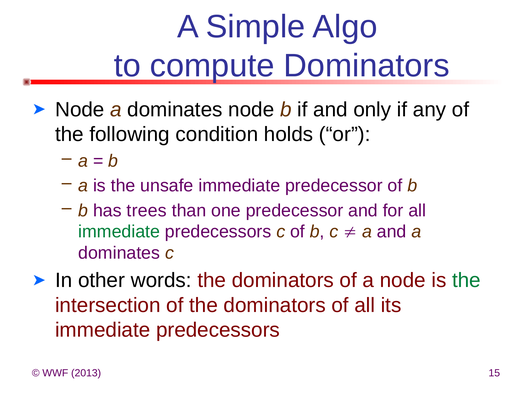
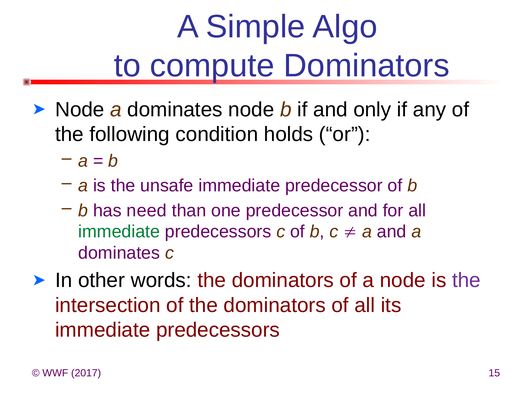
trees: trees -> need (147, 211)
the colour: green -> purple (466, 280)
2013: 2013 -> 2017 (86, 373)
